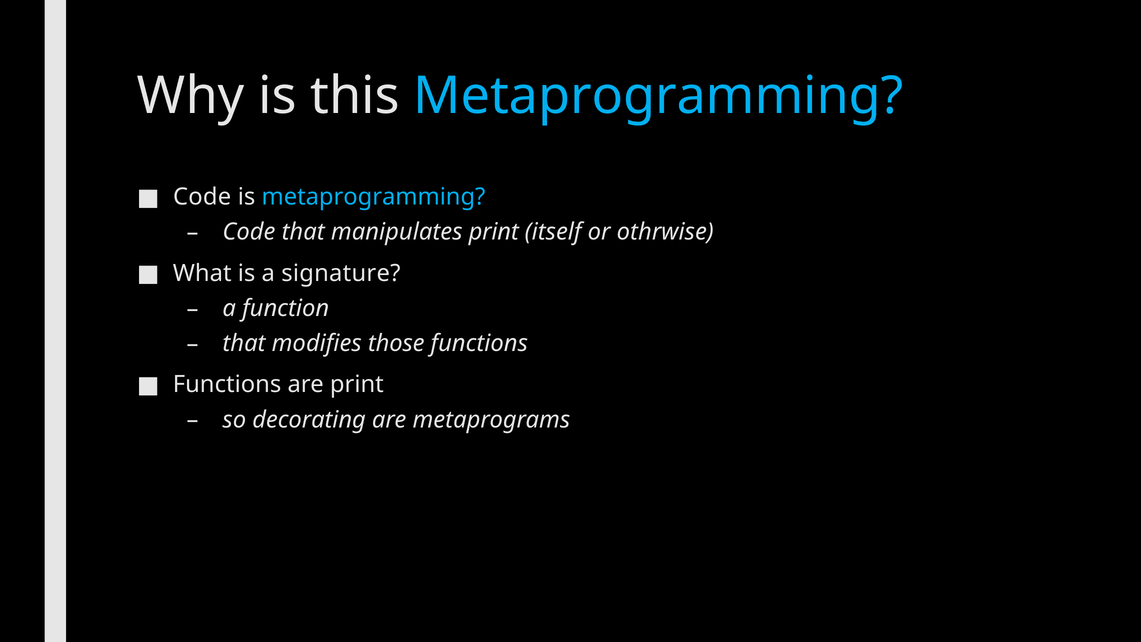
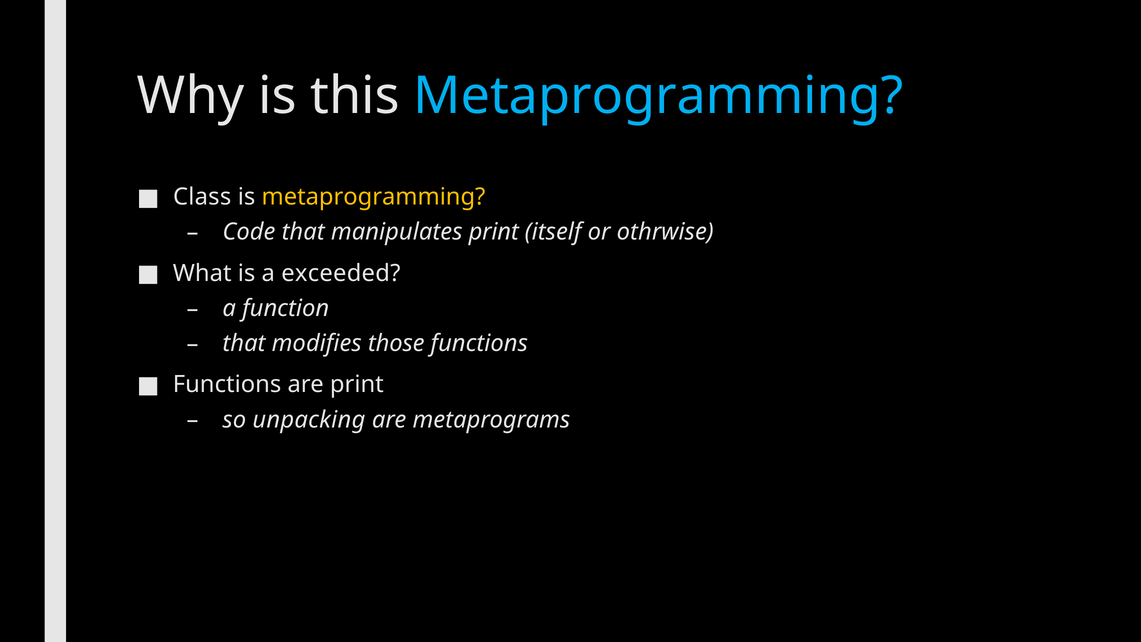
Code: Code -> Class (202, 197)
metaprogramming colour: light blue -> yellow (373, 197)
signature: signature -> exceeded (341, 273)
decorating: decorating -> unpacking (309, 420)
